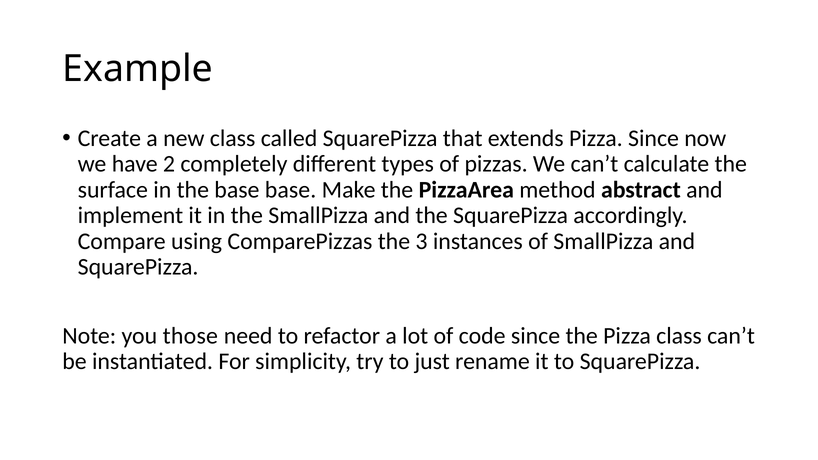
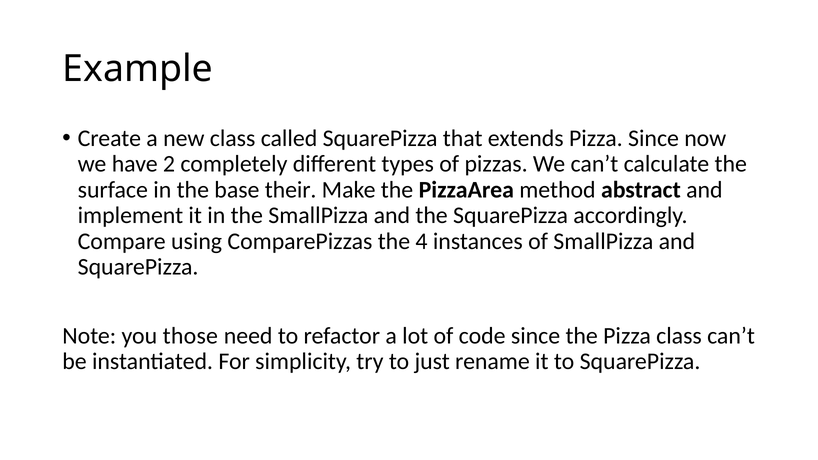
base base: base -> their (291, 190)
3: 3 -> 4 (421, 241)
